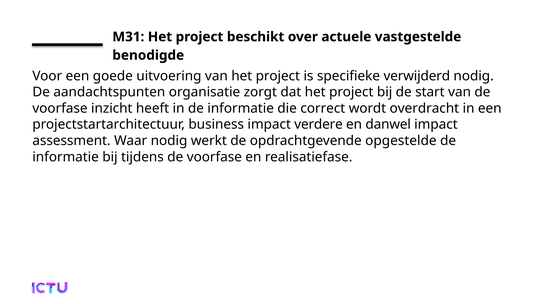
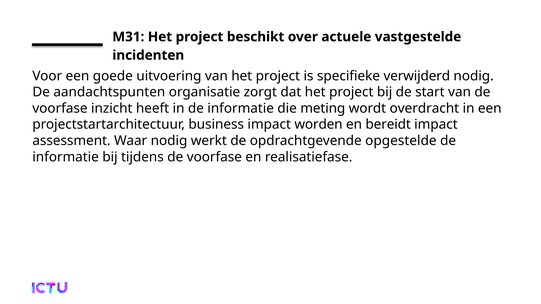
benodigde: benodigde -> incidenten (148, 55)
correct: correct -> meting (323, 108)
verdere: verdere -> worden (319, 125)
danwel: danwel -> bereidt (388, 125)
